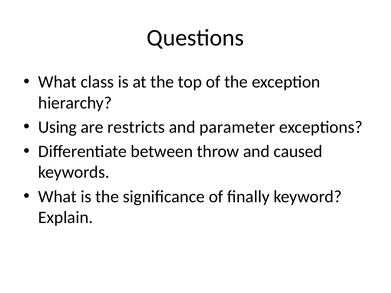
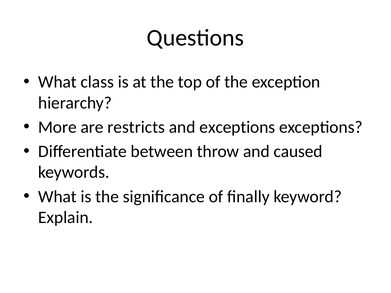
Using: Using -> More (57, 127)
and parameter: parameter -> exceptions (237, 127)
